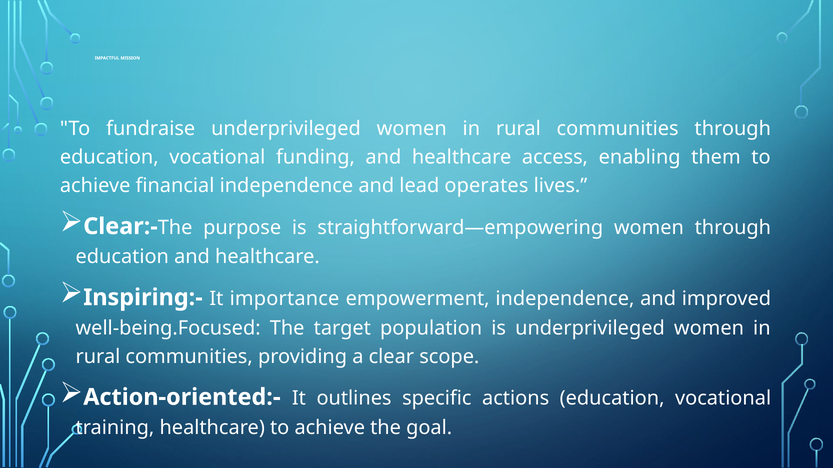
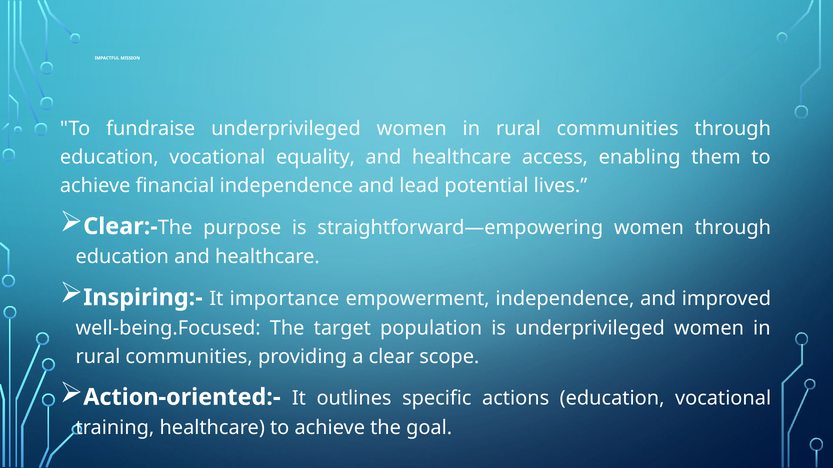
funding: funding -> equality (316, 157)
operates: operates -> potential (486, 186)
